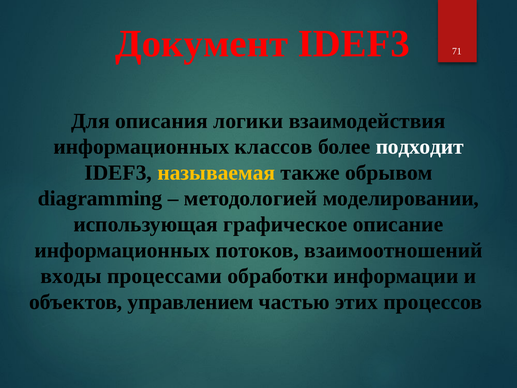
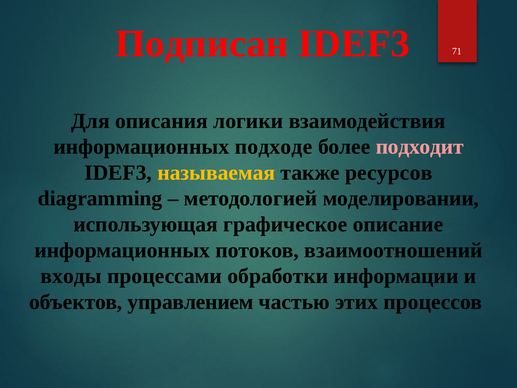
Документ: Документ -> Подписан (202, 44)
классов: классов -> подходе (274, 147)
подходит colour: white -> pink (420, 147)
обрывом: обрывом -> ресурсов (389, 173)
